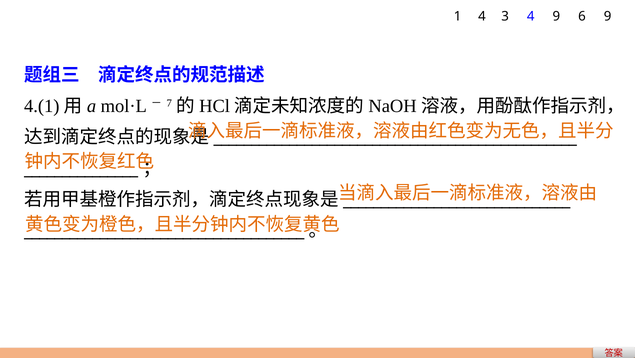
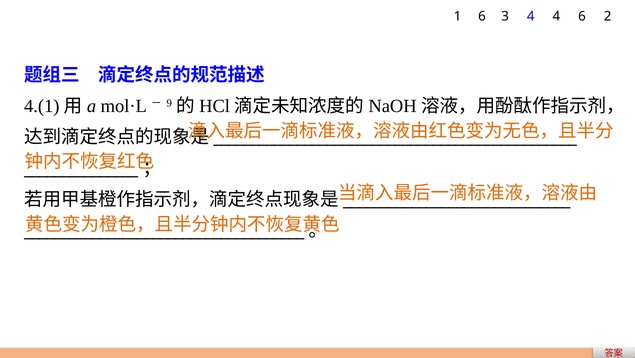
1 4: 4 -> 6 (482, 16)
4 9: 9 -> 4 (556, 16)
6 9: 9 -> 2 (608, 16)
7: 7 -> 9 (169, 103)
